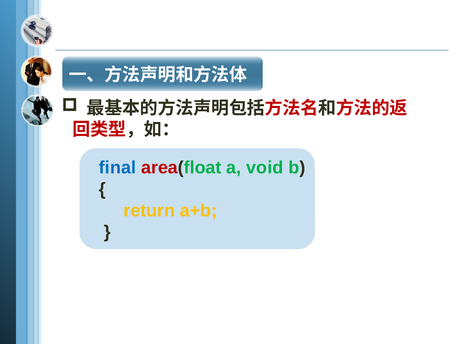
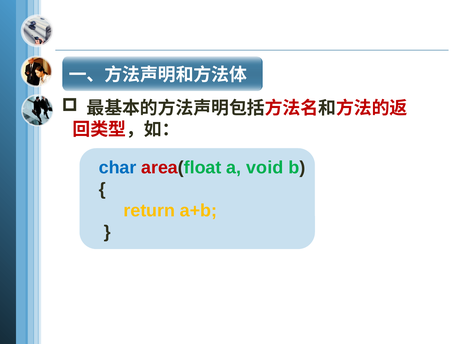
final: final -> char (118, 168)
